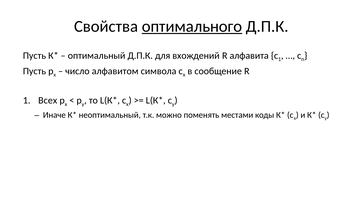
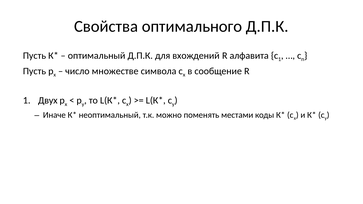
оптимального underline: present -> none (192, 26)
алфавитом: алфавитом -> множестве (115, 71)
Всех: Всех -> Двух (48, 101)
